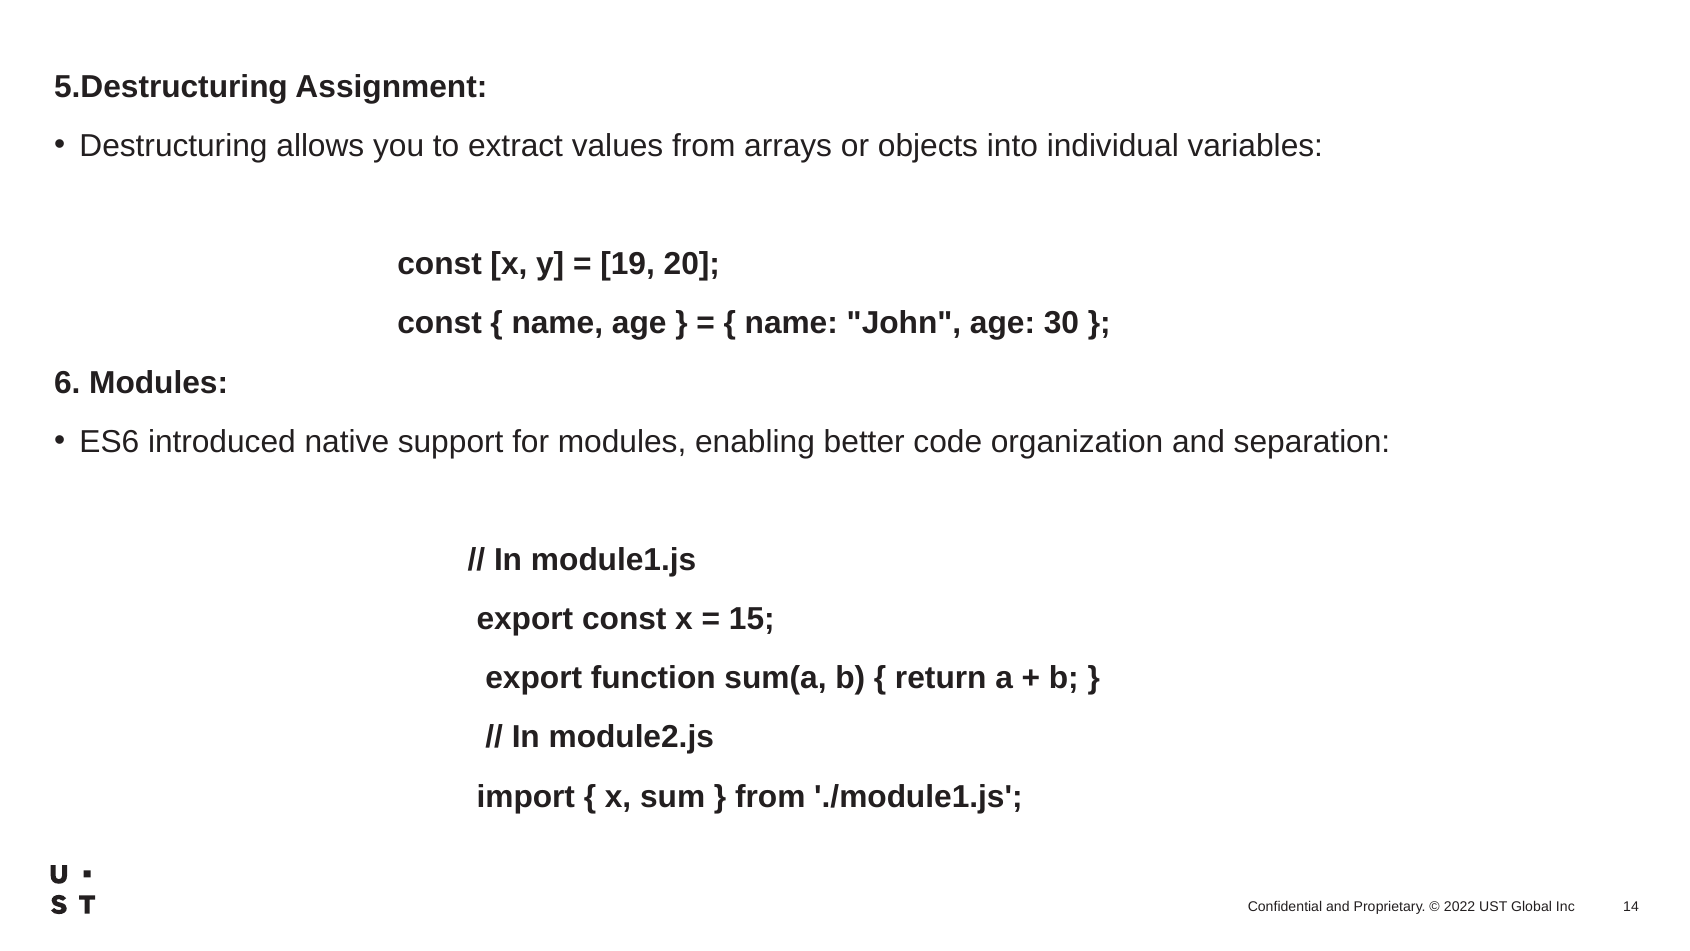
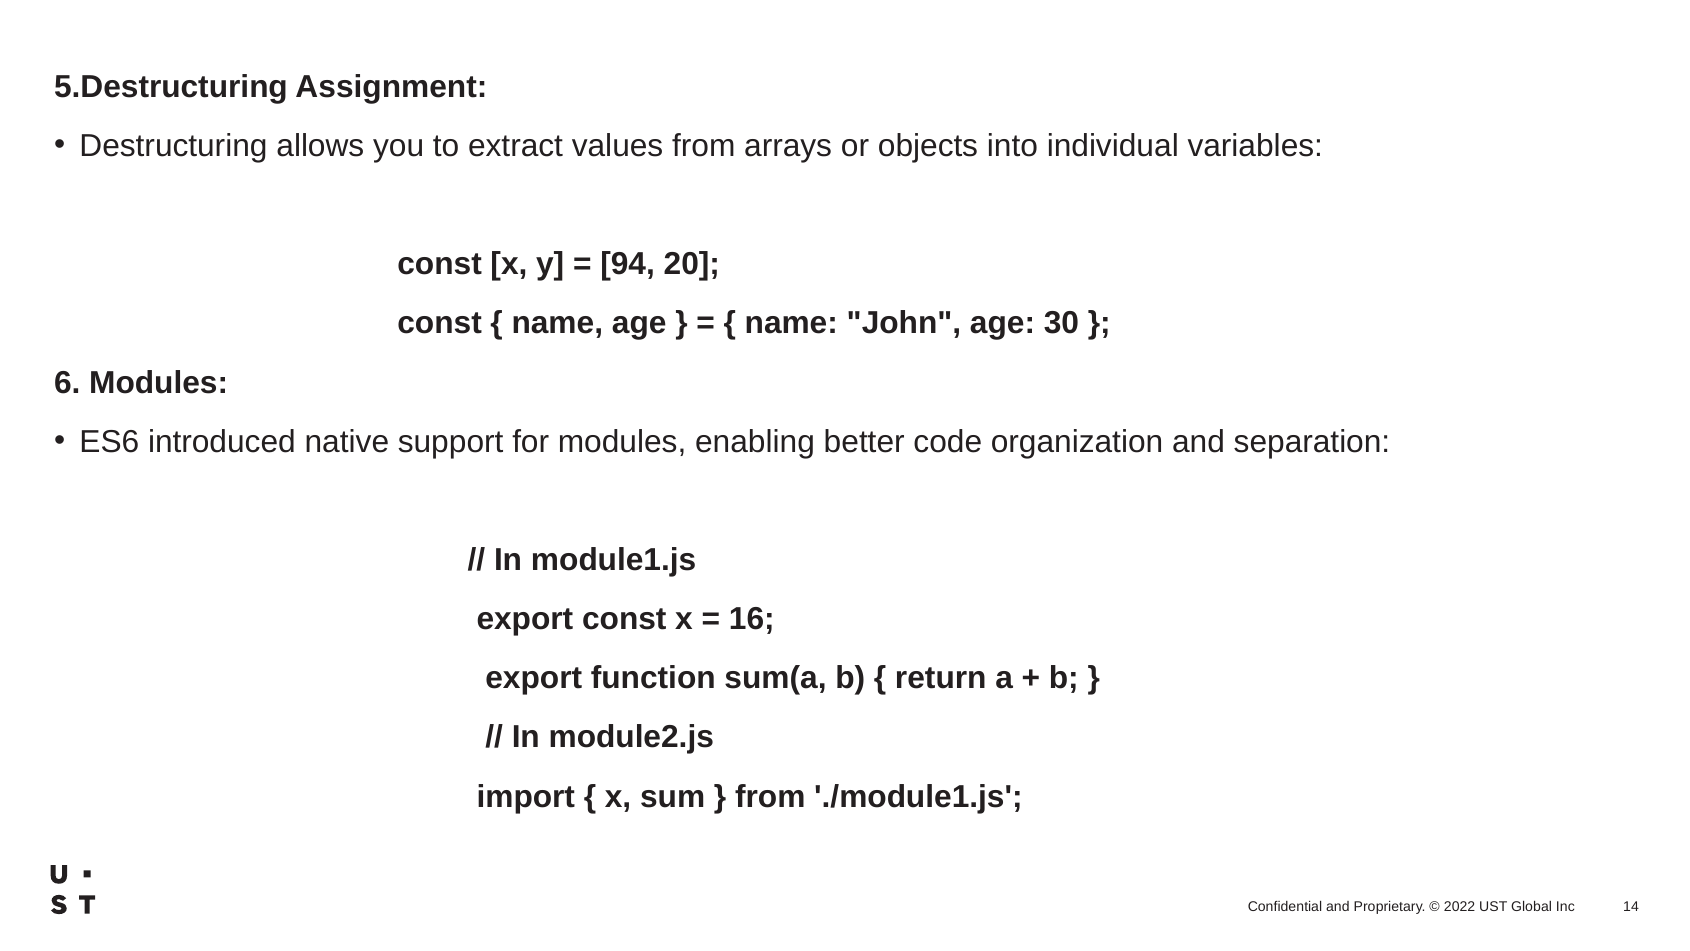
19: 19 -> 94 (628, 264)
15: 15 -> 16 (752, 619)
